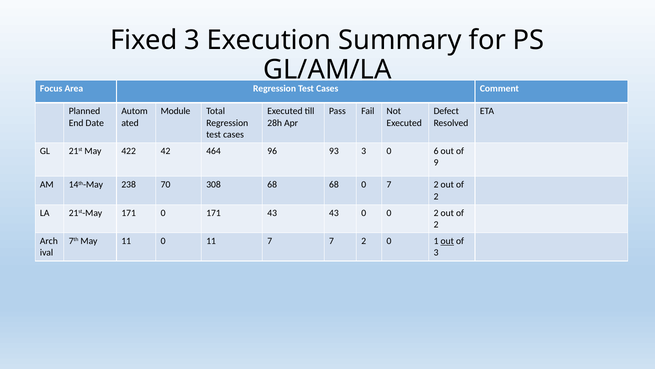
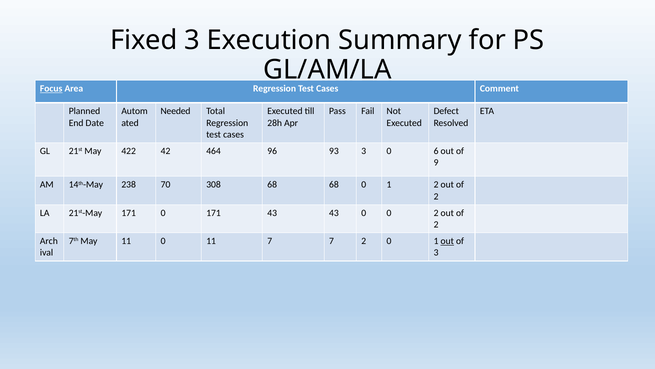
Focus underline: none -> present (51, 88)
Module: Module -> Needed (176, 111)
68 0 7: 7 -> 1 (389, 184)
